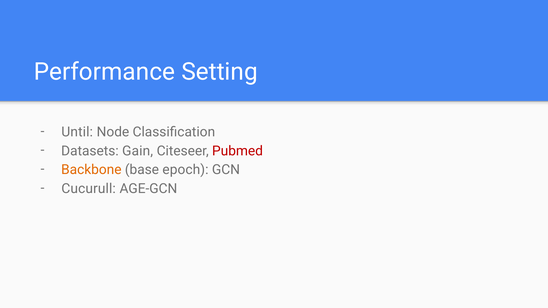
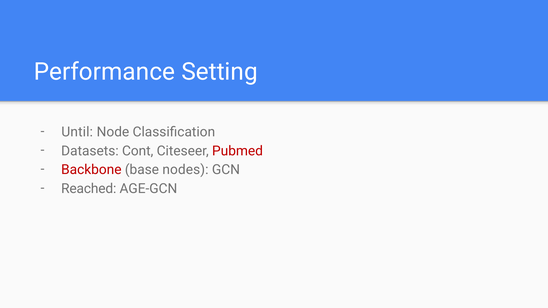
Gain: Gain -> Cont (138, 151)
Backbone colour: orange -> red (91, 170)
epoch: epoch -> nodes (185, 170)
Cucurull: Cucurull -> Reached (89, 189)
